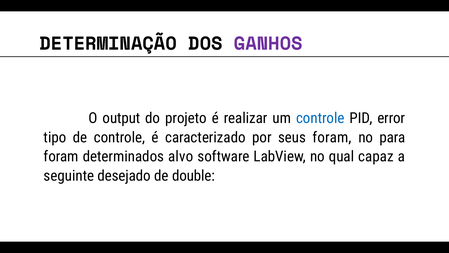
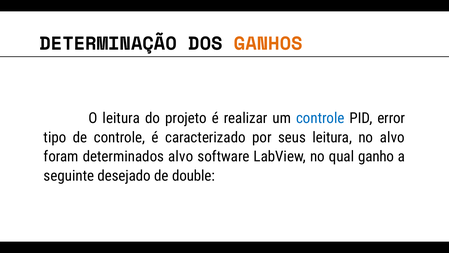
GANHOS colour: purple -> orange (268, 44)
O output: output -> leitura (121, 118)
seus foram: foram -> leitura (332, 137)
no para: para -> alvo (392, 137)
capaz: capaz -> ganho (376, 156)
